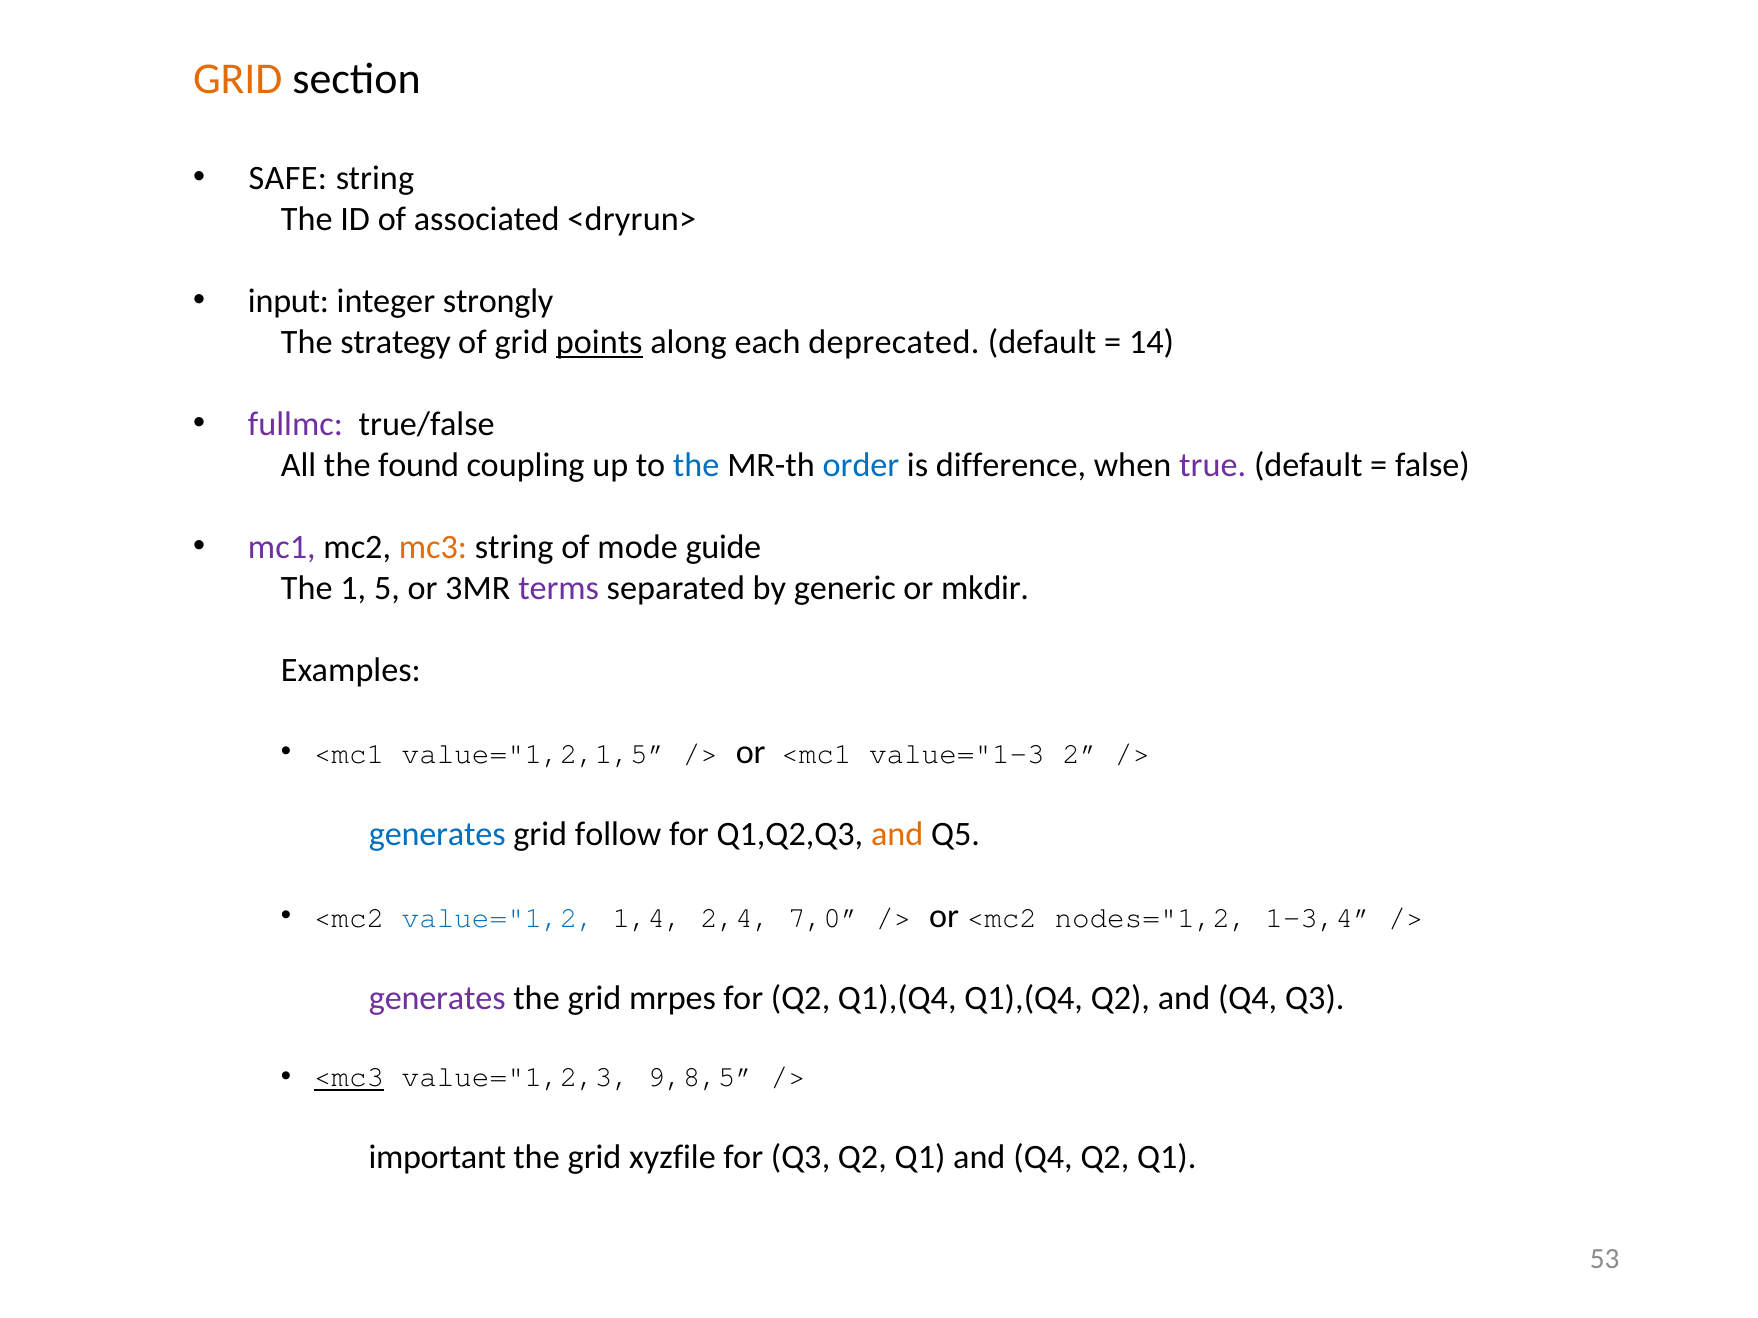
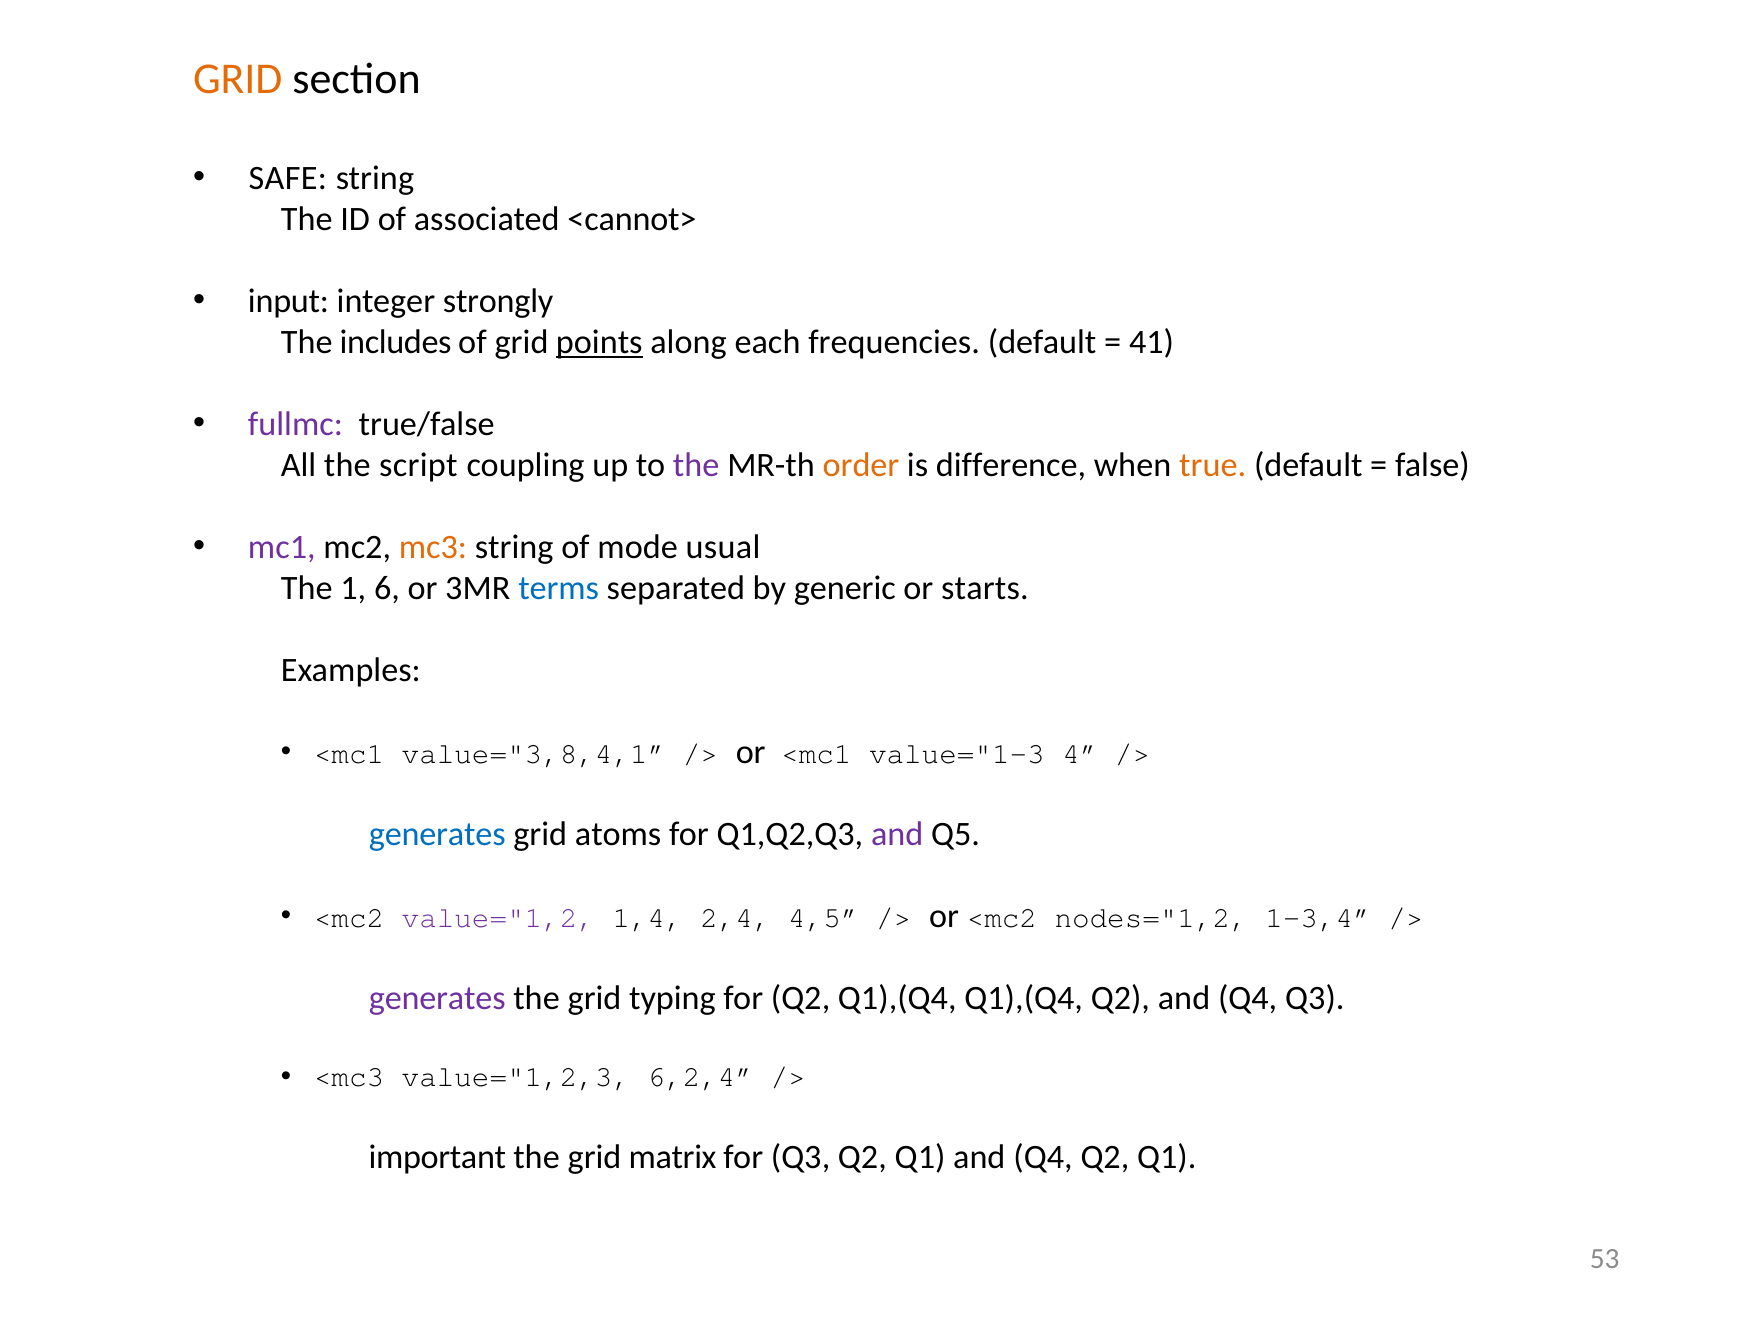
<dryrun>: <dryrun> -> <cannot> (632, 219)
strategy: strategy -> includes (396, 342)
deprecated: deprecated -> frequencies (894, 342)
14: 14 -> 41 (1152, 342)
found: found -> script (418, 465)
the colour: blue -> purple (696, 465)
order colour: blue -> orange (861, 465)
true colour: purple -> orange (1213, 465)
guide: guide -> usual (723, 547)
5: 5 -> 6 (387, 589)
terms colour: purple -> blue (559, 589)
mkdir: mkdir -> starts (985, 589)
value="1,2,1,5: value="1,2,1,5 -> value="3,8,4,1 (533, 754)
2: 2 -> 4 (1080, 754)
follow: follow -> atoms (618, 835)
and colour: orange -> purple (897, 835)
value="1,2 colour: blue -> purple (498, 918)
7,0: 7,0 -> 4,5 (823, 918)
mrpes: mrpes -> typing (672, 999)
<mc3 underline: present -> none (349, 1078)
9,8,5: 9,8,5 -> 6,2,4 (700, 1078)
xyzfile: xyzfile -> matrix (673, 1157)
